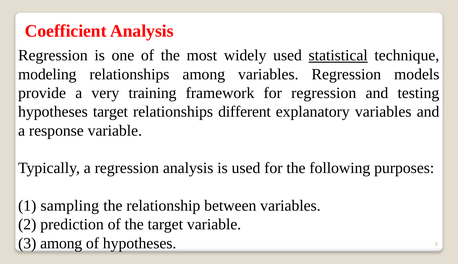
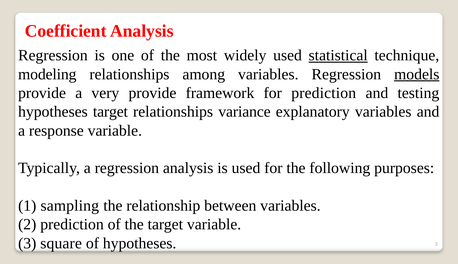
models underline: none -> present (417, 74)
very training: training -> provide (152, 93)
for regression: regression -> prediction (324, 93)
different: different -> variance (244, 112)
3 among: among -> square (61, 243)
